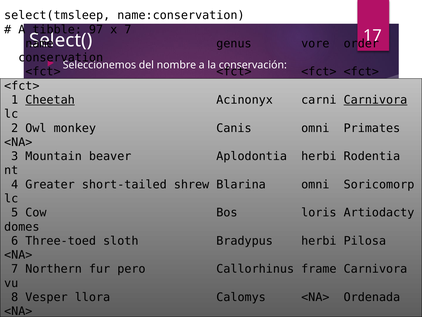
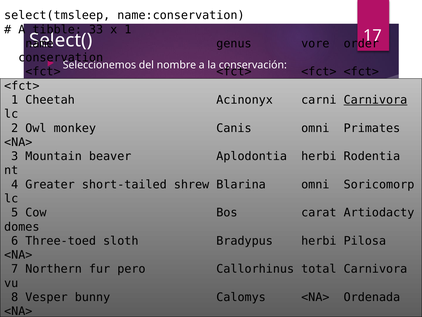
97: 97 -> 33 (96, 29)
x 7: 7 -> 1 (128, 29)
Cheetah underline: present -> none (50, 100)
loris: loris -> carat (319, 212)
frame: frame -> total (319, 269)
llora: llora -> bunny (92, 297)
